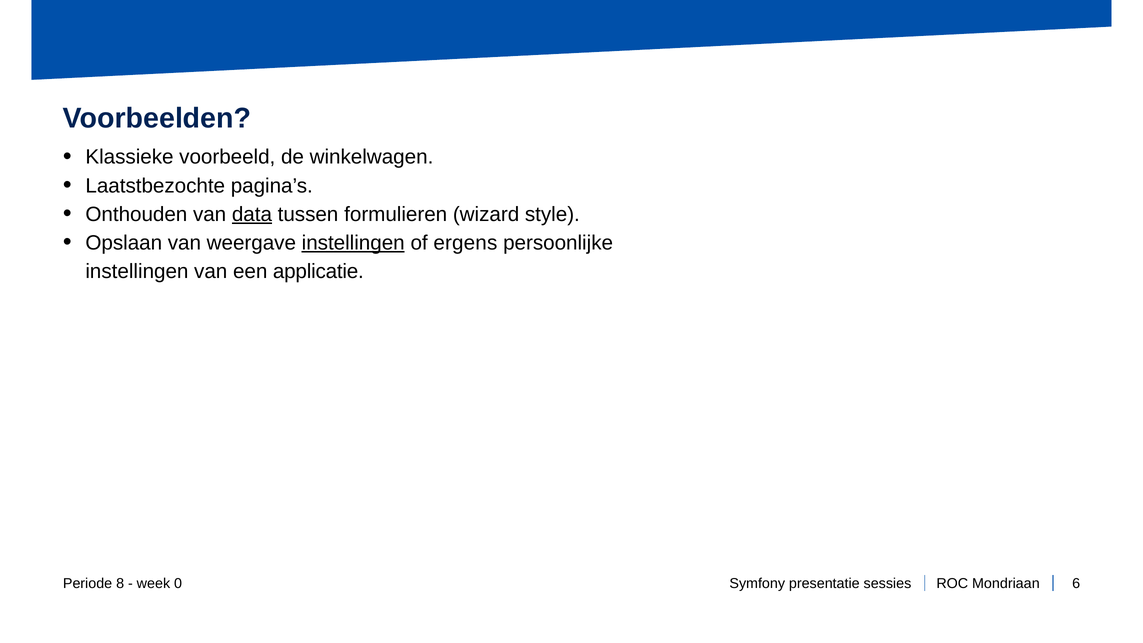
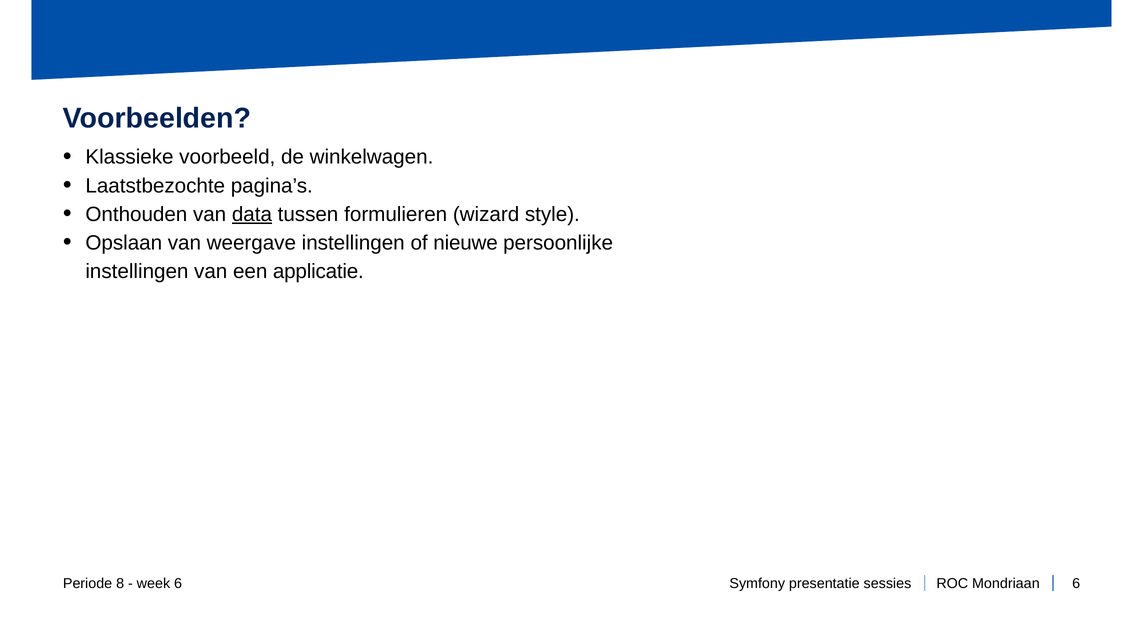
instellingen underline: present -> none (353, 243)
ergens: ergens -> nieuwe (466, 243)
week 0: 0 -> 6 (178, 583)
